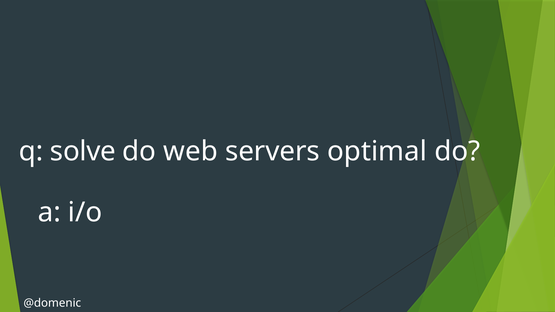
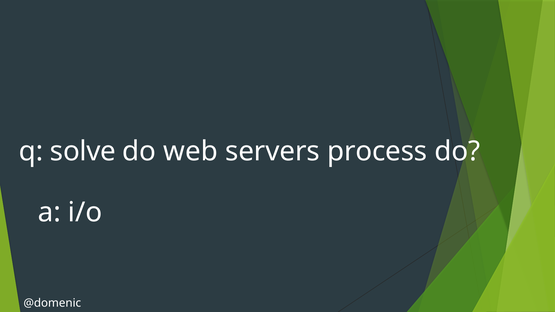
optimal: optimal -> process (377, 152)
